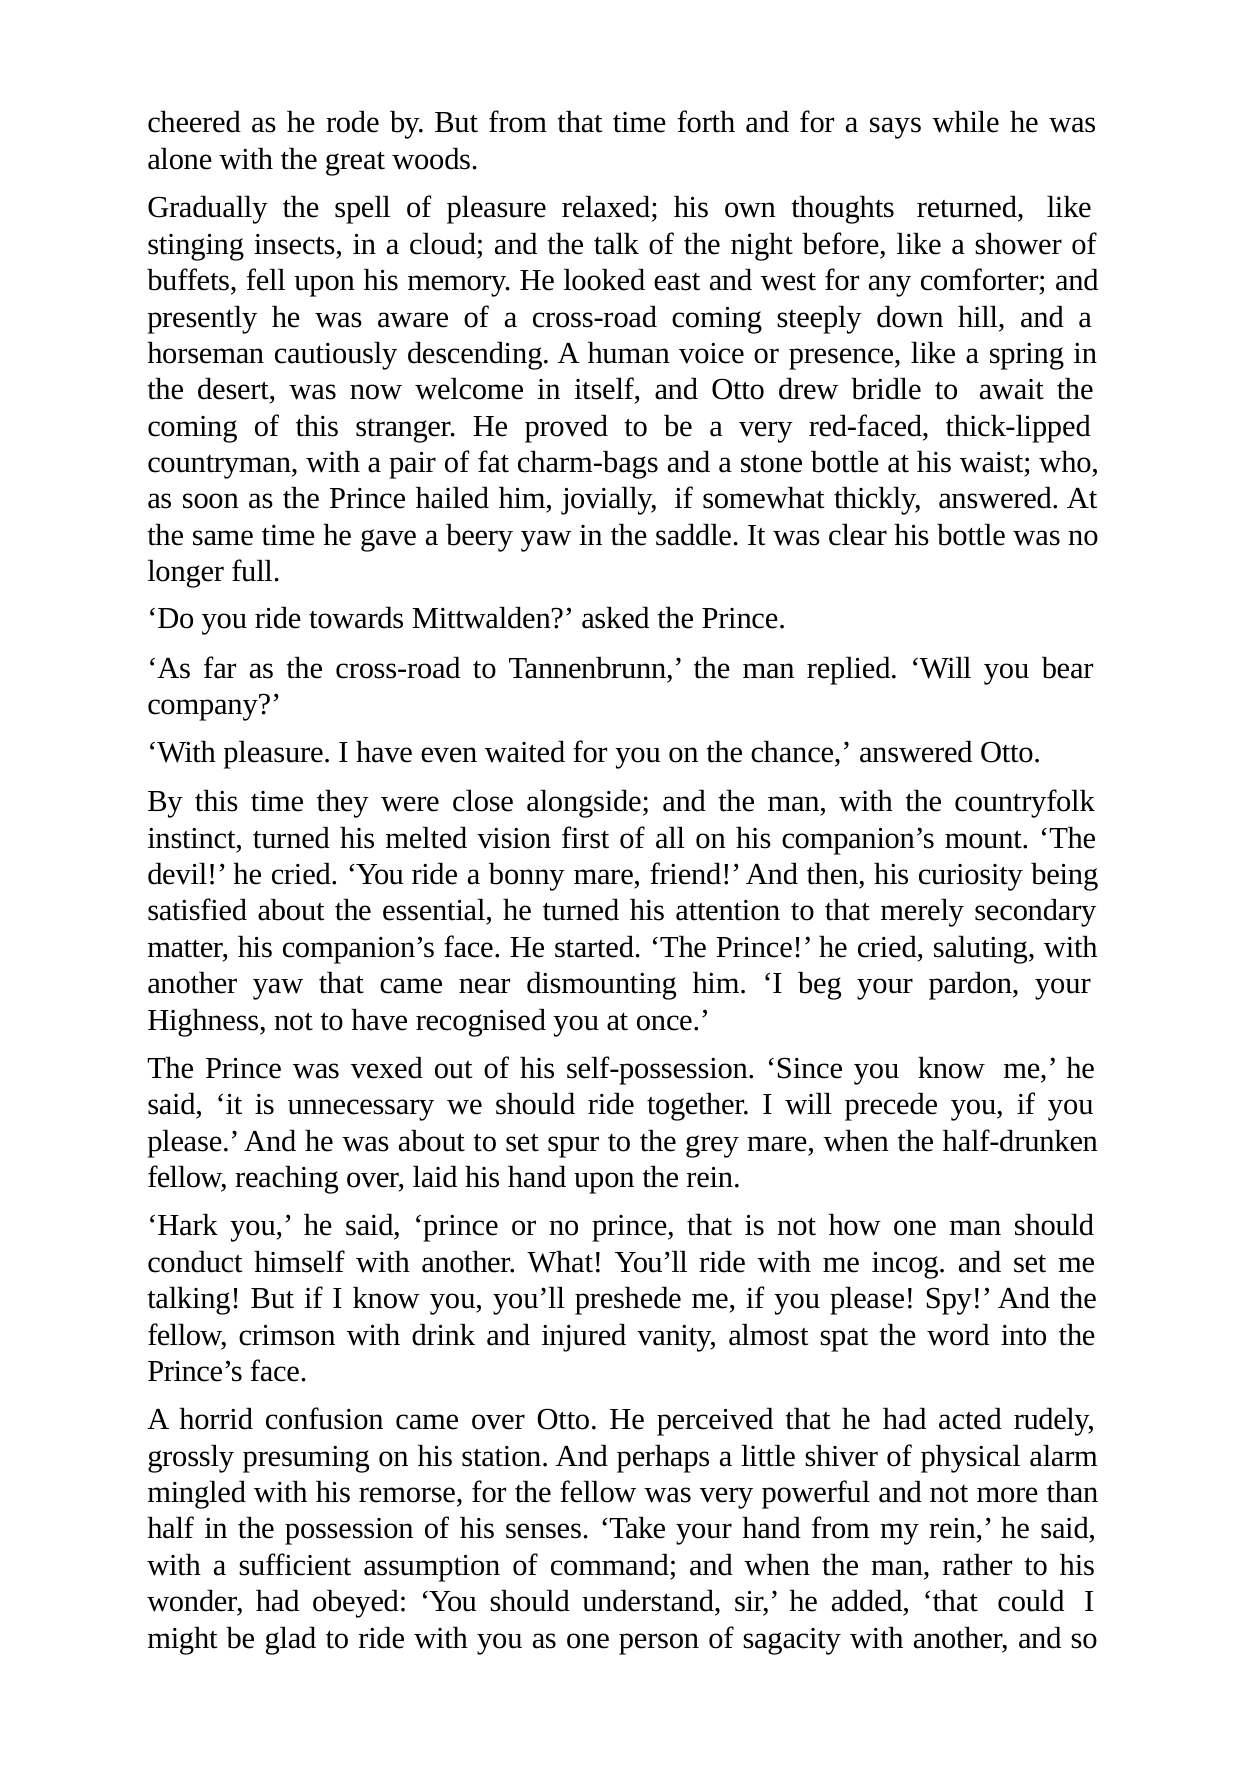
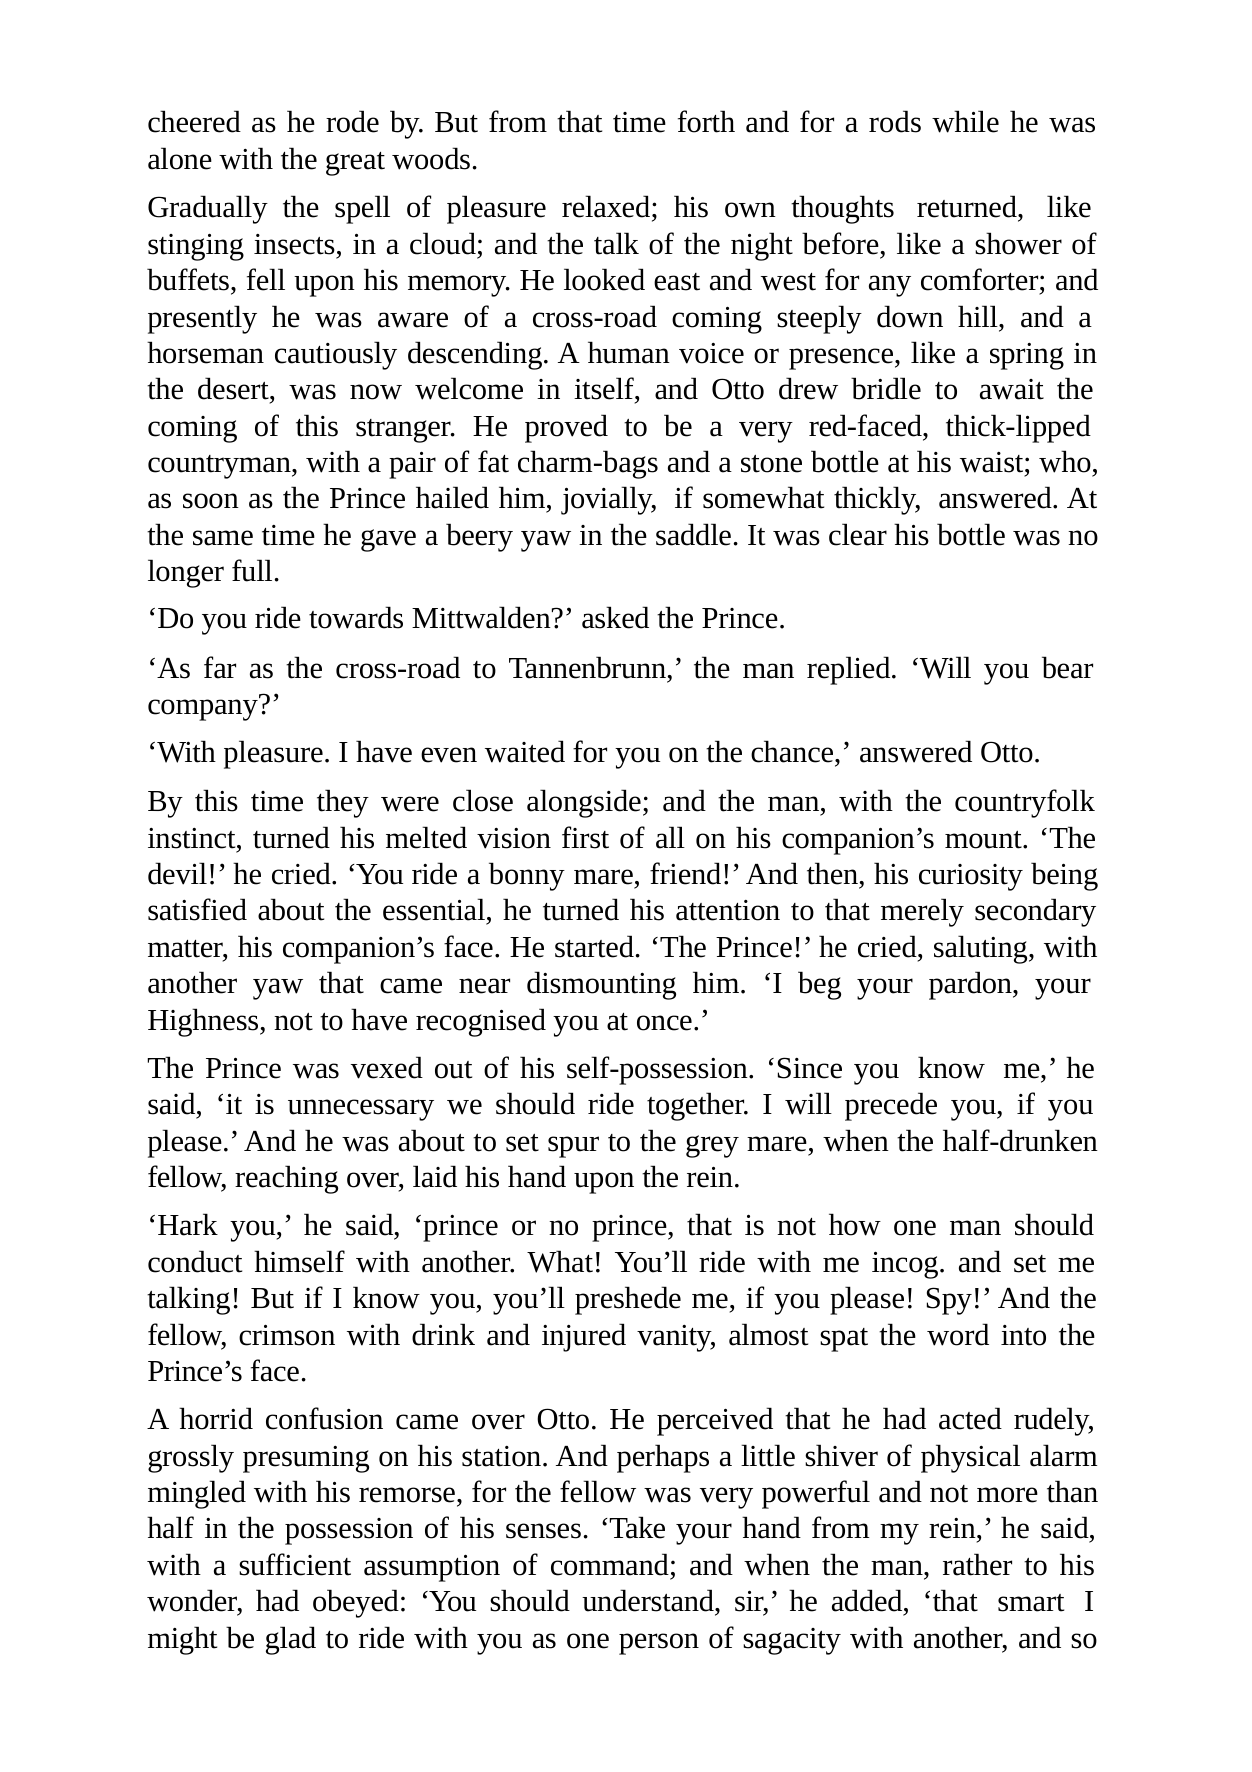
says: says -> rods (895, 123)
could: could -> smart (1031, 1601)
